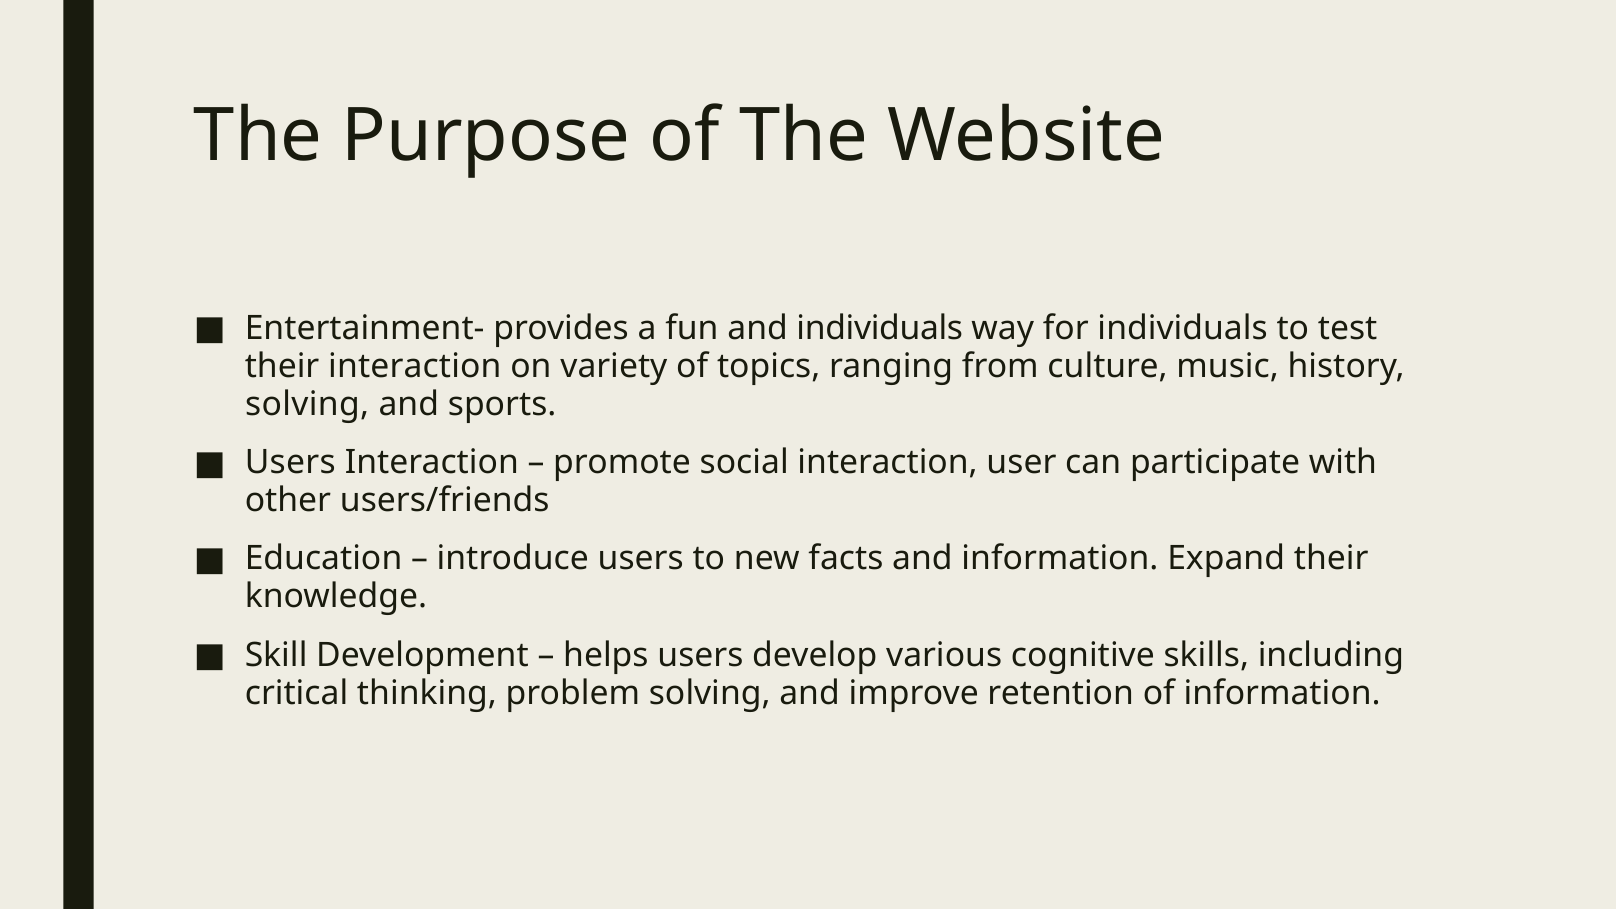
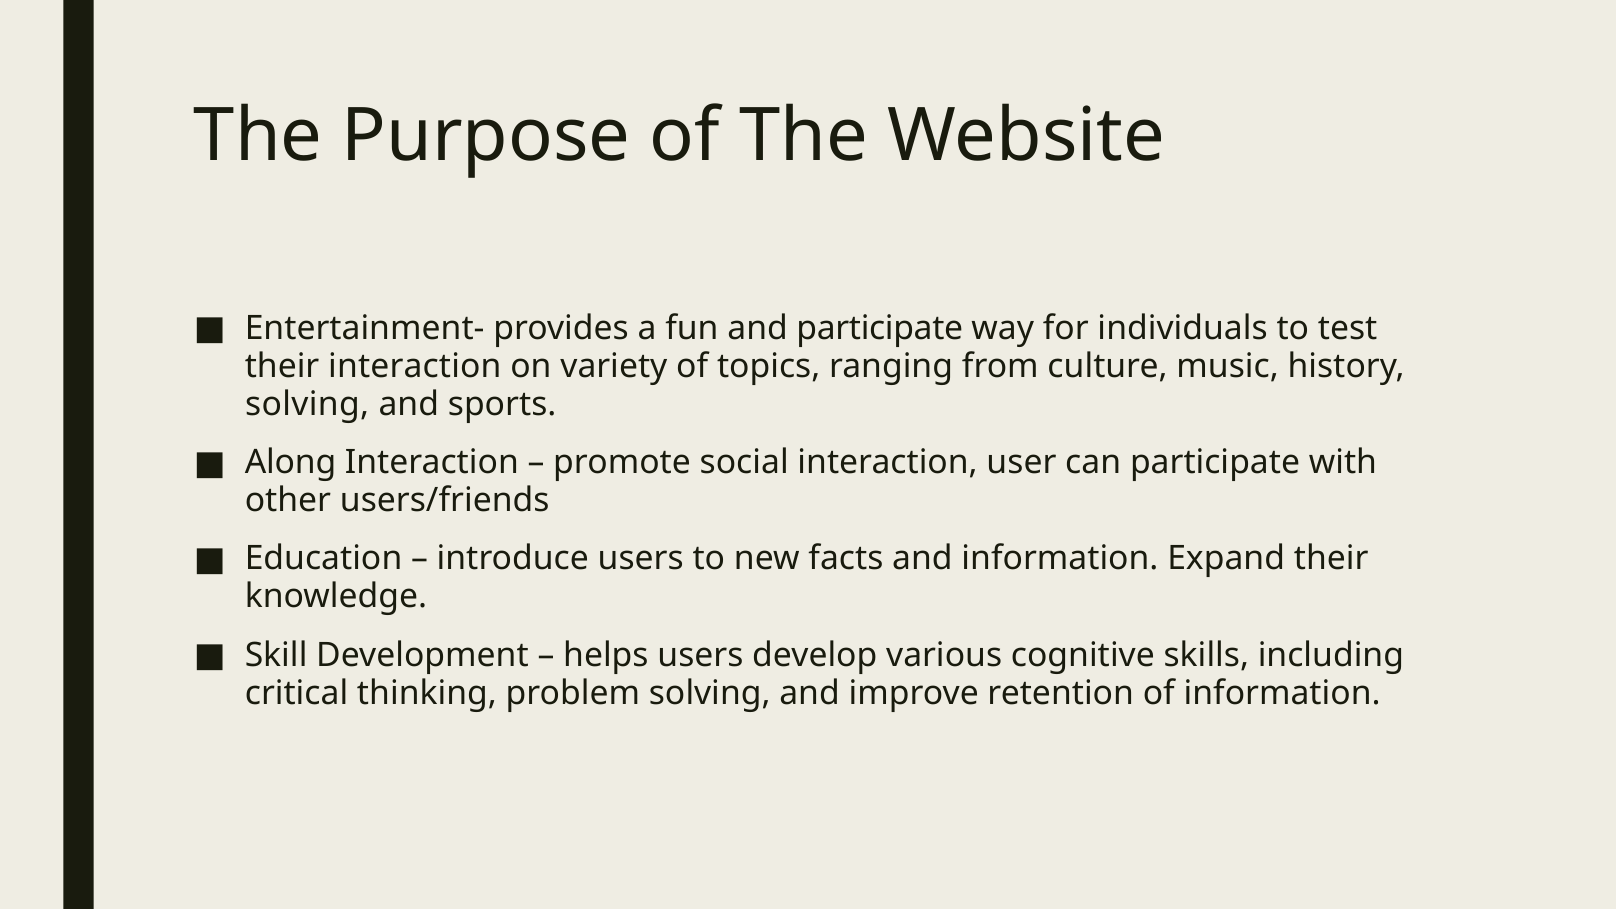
and individuals: individuals -> participate (880, 328)
Users: Users -> Along (291, 463)
